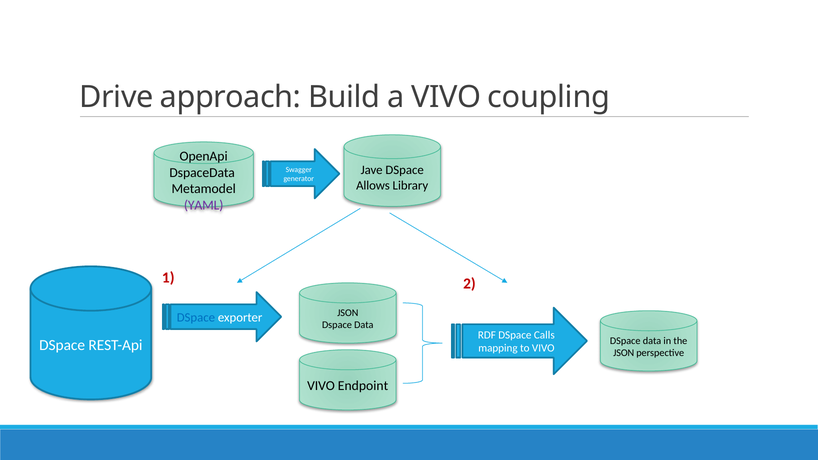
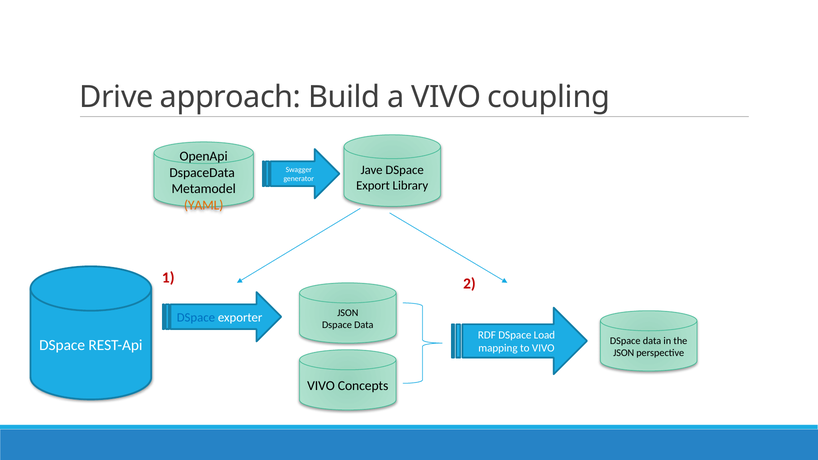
Allows: Allows -> Export (373, 186)
YAML colour: purple -> orange (204, 205)
Calls: Calls -> Load (544, 335)
Endpoint: Endpoint -> Concepts (363, 386)
